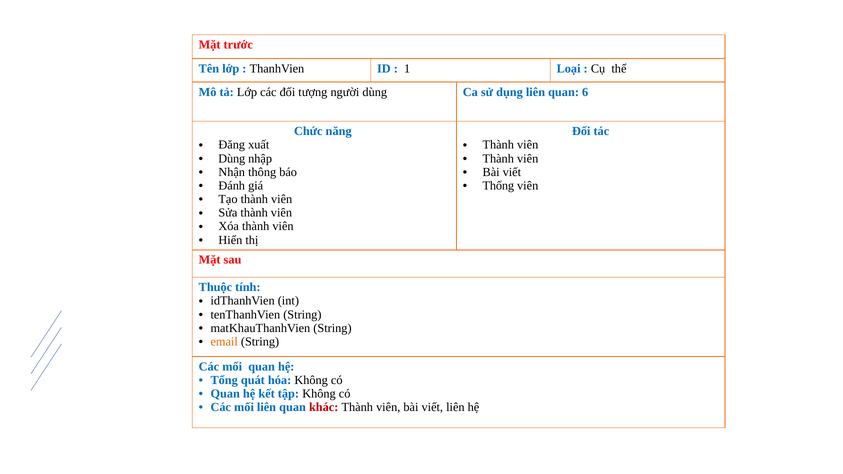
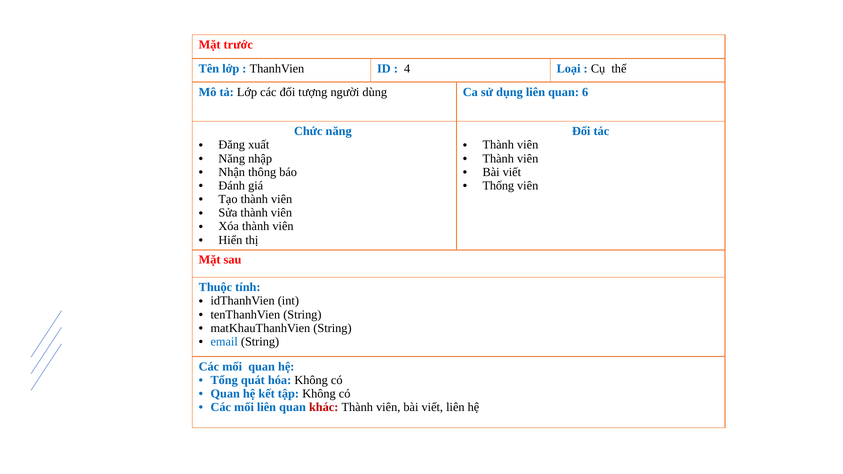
1: 1 -> 4 (407, 69)
Dùng: Dùng -> Năng (232, 159)
email colour: orange -> blue (224, 342)
